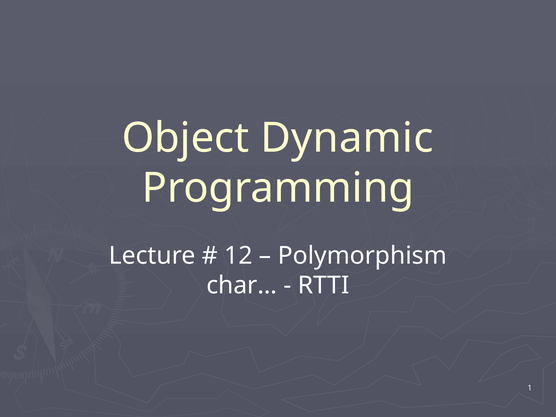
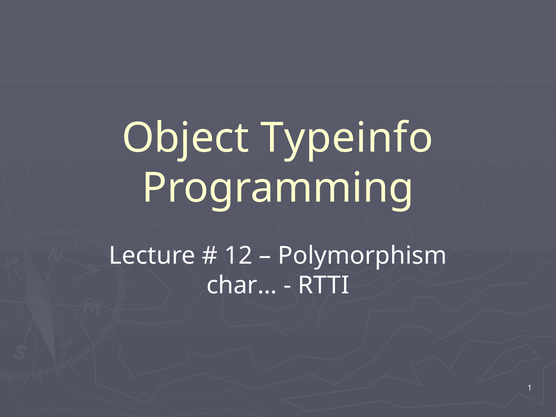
Dynamic: Dynamic -> Typeinfo (347, 138)
